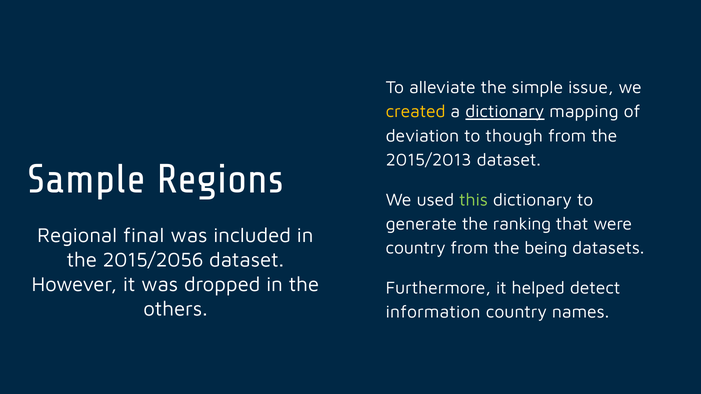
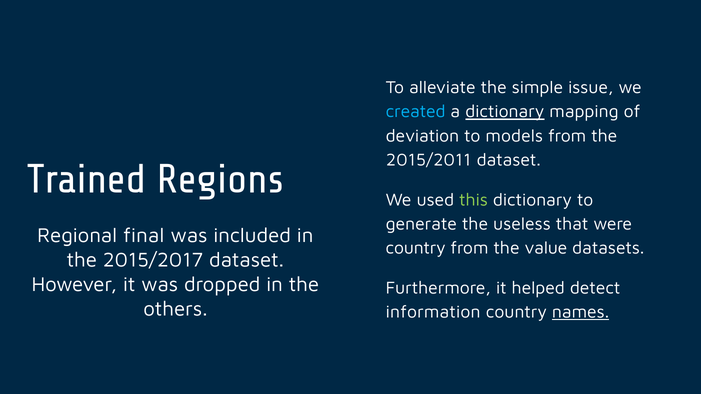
created colour: yellow -> light blue (416, 112)
though: though -> models (514, 136)
2015/2013: 2015/2013 -> 2015/2011 (429, 160)
Sample: Sample -> Trained (87, 179)
ranking: ranking -> useless (522, 224)
being: being -> value (546, 248)
2015/2056: 2015/2056 -> 2015/2017 (153, 260)
names underline: none -> present (581, 312)
